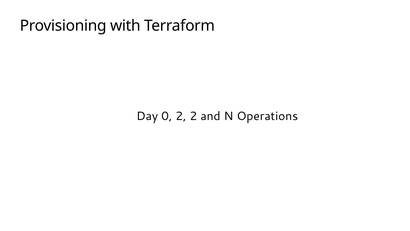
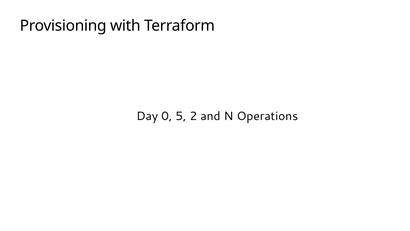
0 2: 2 -> 5 (181, 116)
